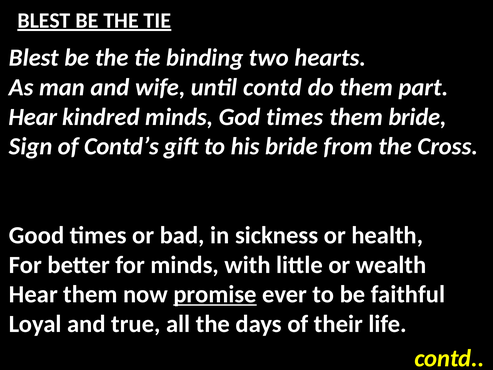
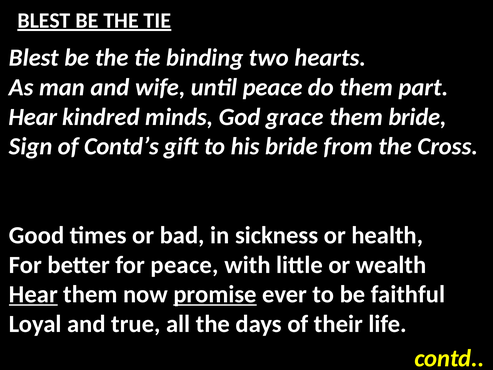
until contd: contd -> peace (273, 87)
God times: times -> grace (295, 117)
for minds: minds -> peace (185, 265)
Hear underline: none -> present (33, 294)
